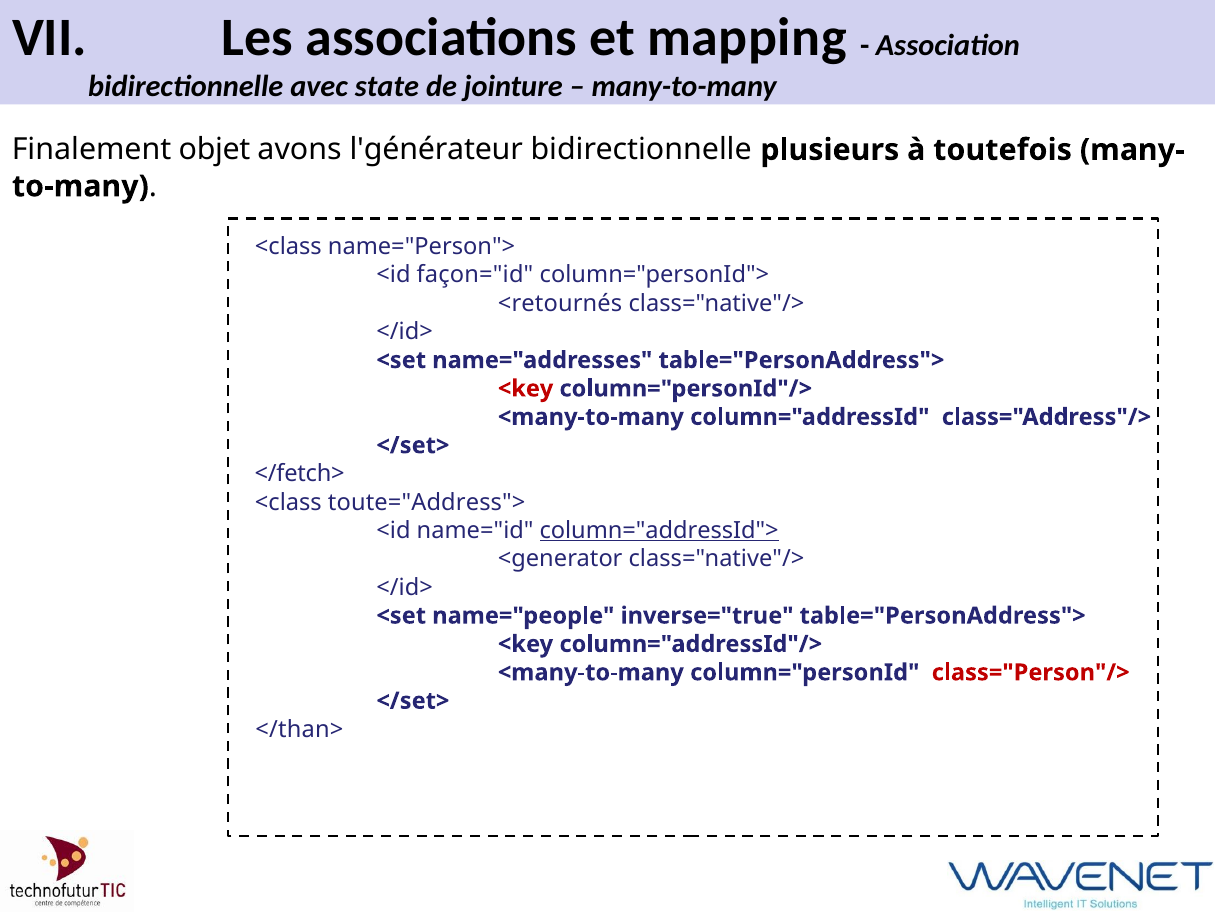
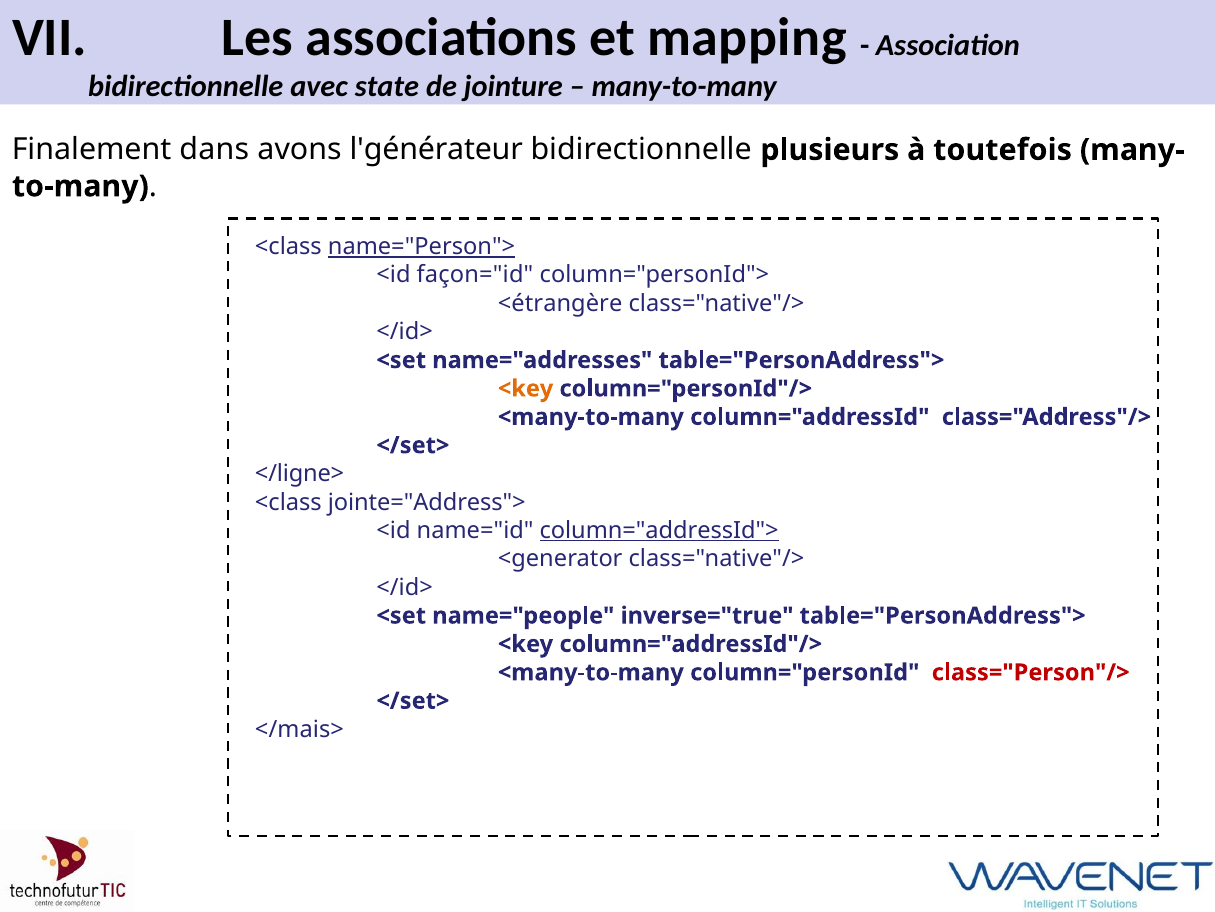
objet: objet -> dans (214, 150)
name="Person"> underline: none -> present (422, 246)
<retournés: <retournés -> <étrangère (560, 303)
<key colour: red -> orange (526, 388)
</fetch>: </fetch> -> </ligne> (300, 473)
toute="Address">: toute="Address"> -> jointe="Address"> (427, 502)
</than>: </than> -> </mais> (299, 729)
